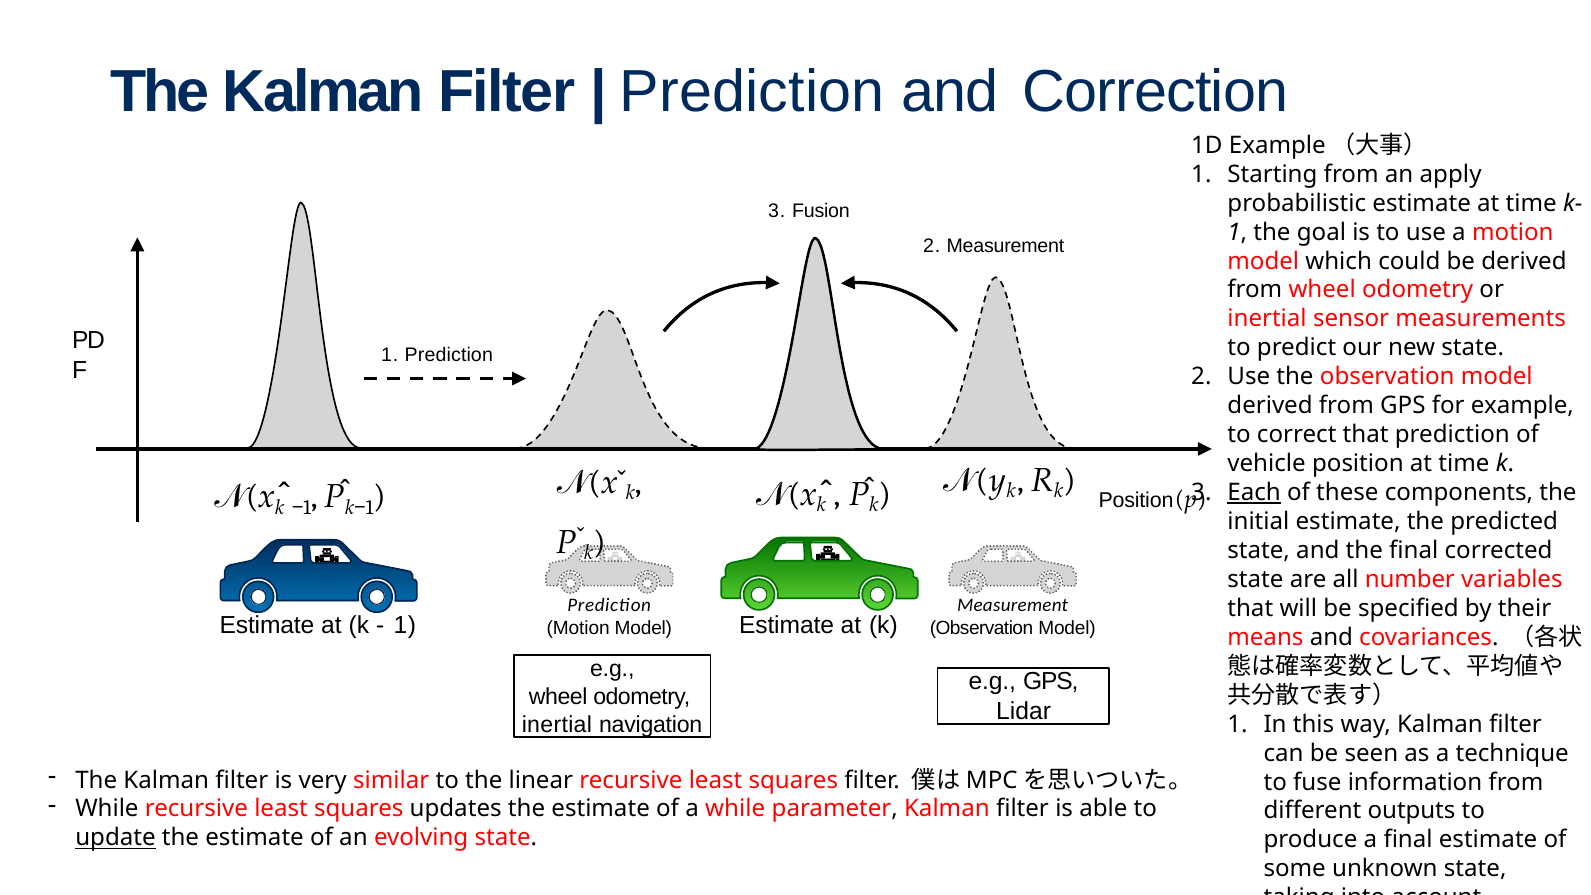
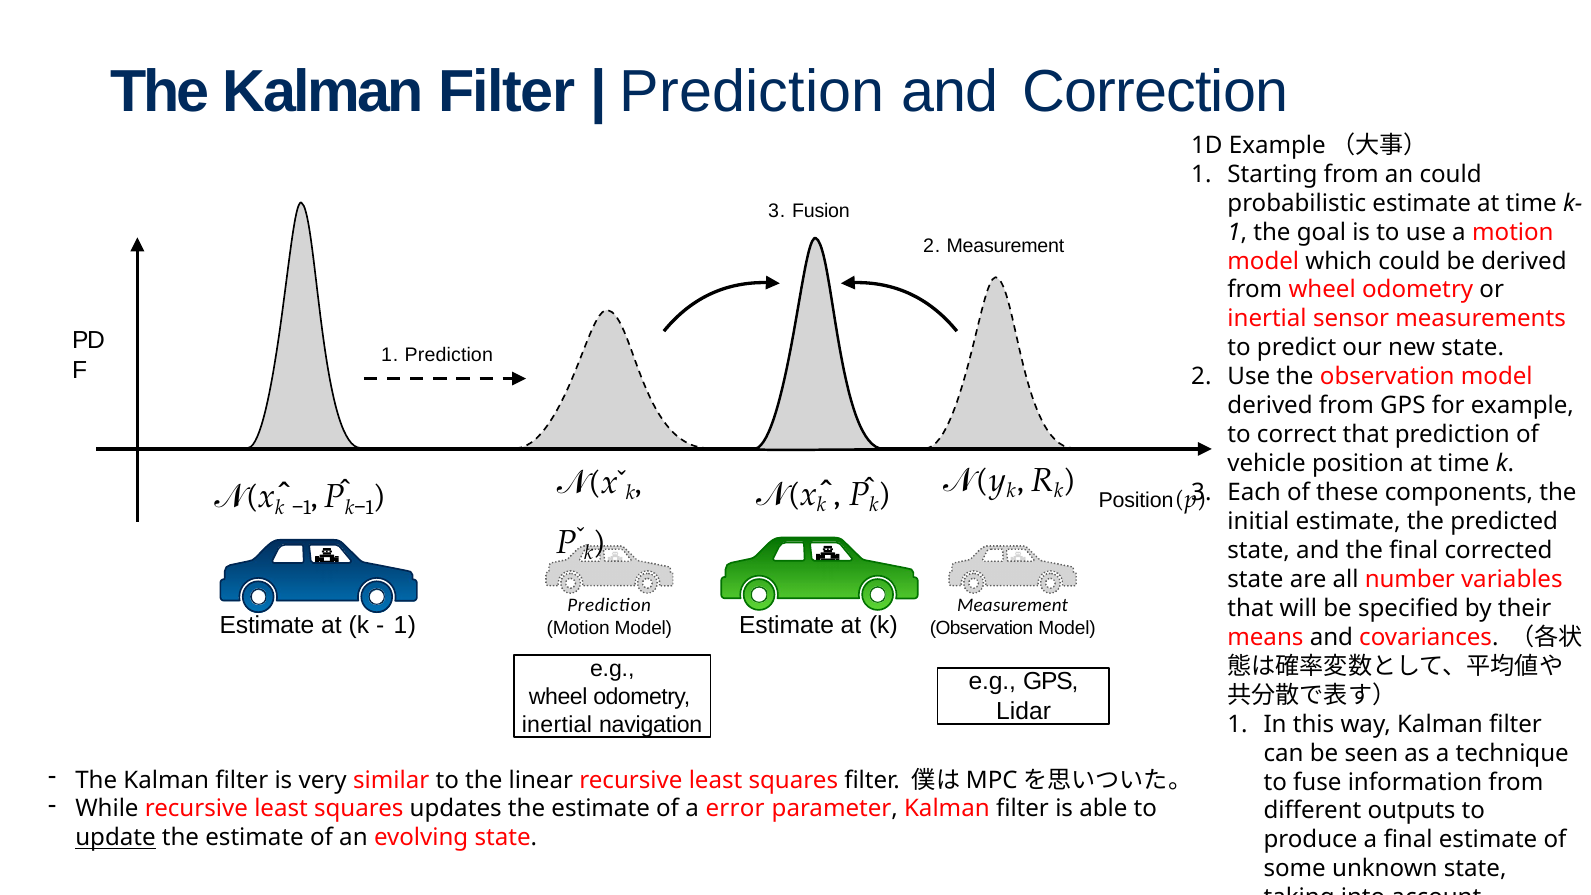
an apply: apply -> could (1451, 174)
Each underline: present -> none (1254, 493)
a while: while -> error (735, 809)
